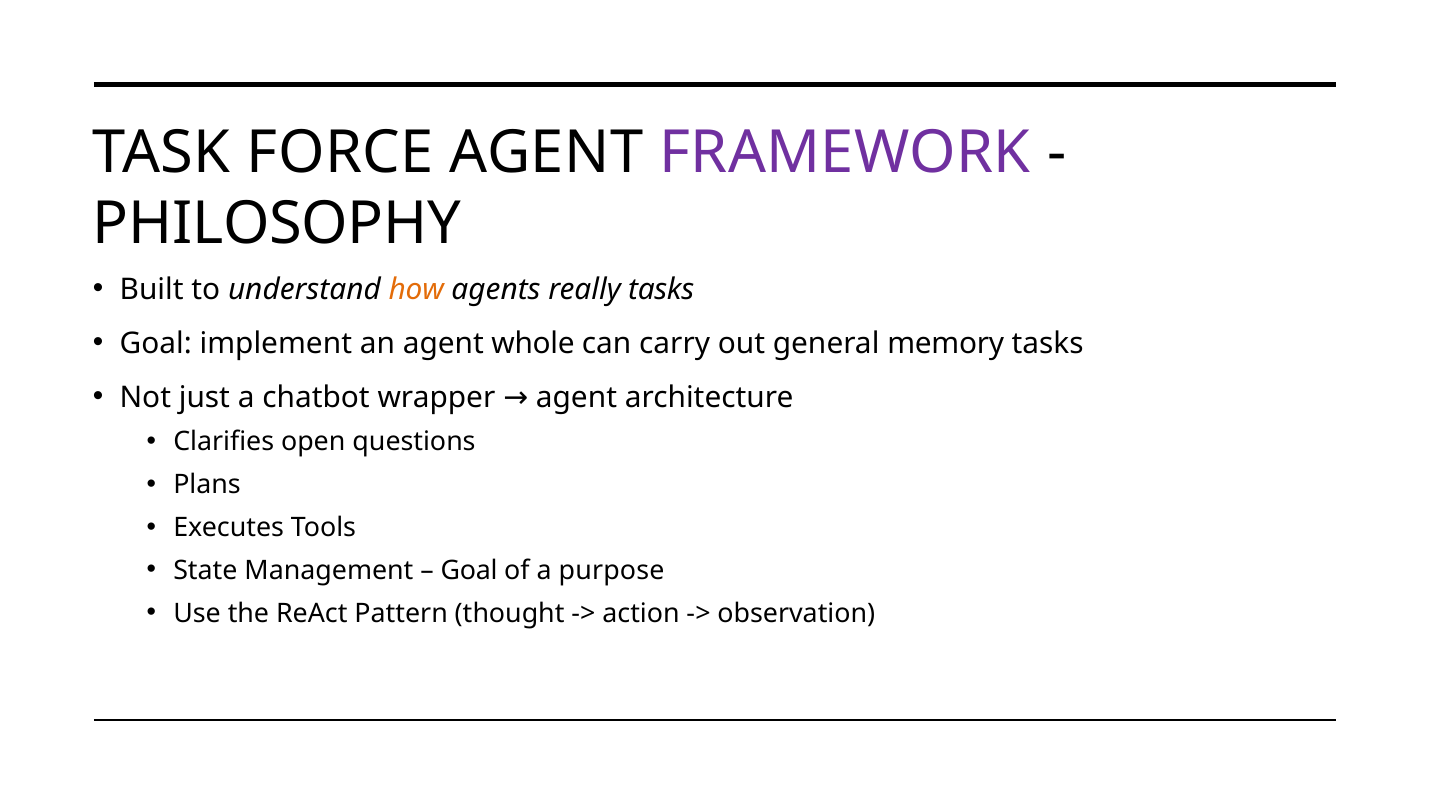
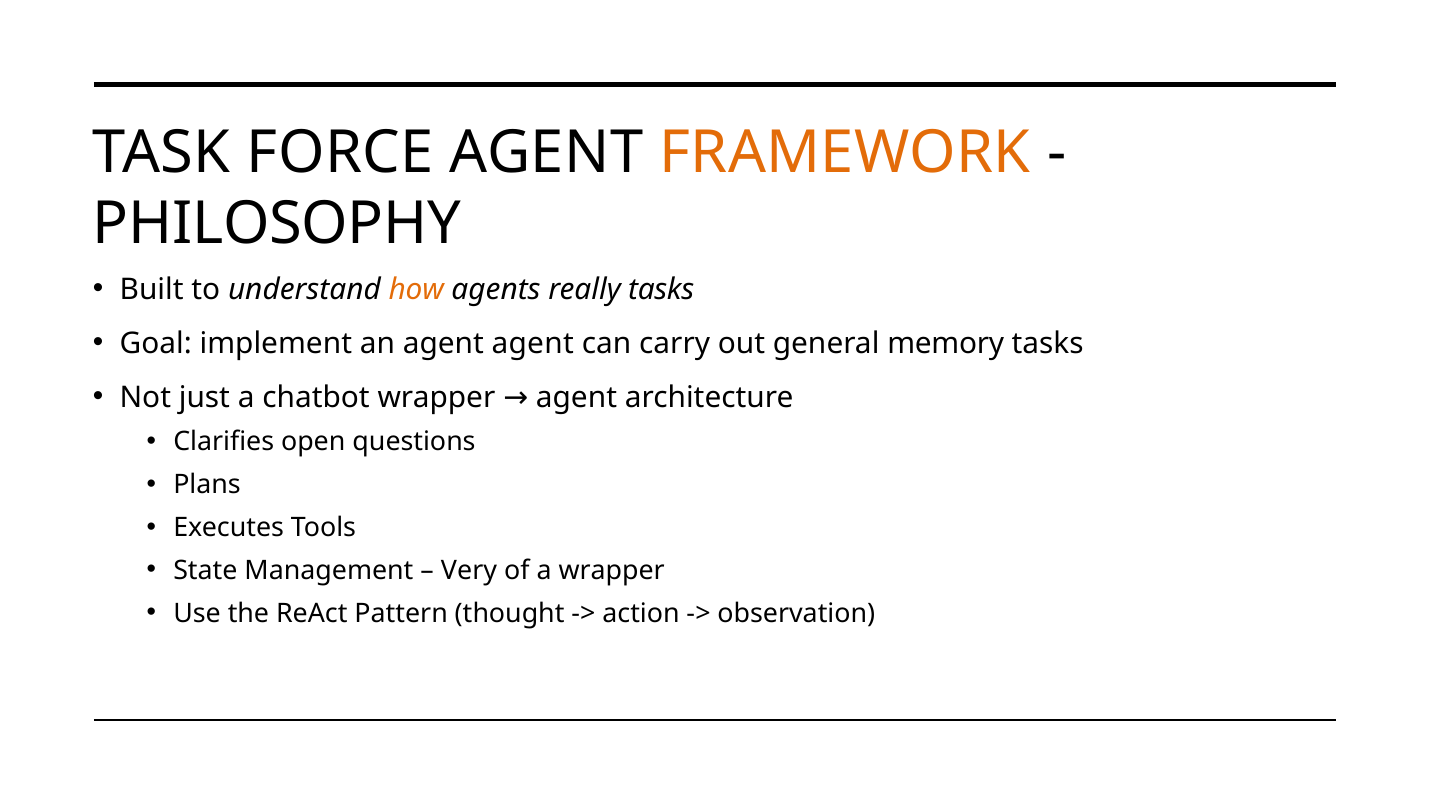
FRAMEWORK colour: purple -> orange (845, 152)
agent whole: whole -> agent (533, 344)
Goal: Goal -> Very (469, 571)
a purpose: purpose -> wrapper (612, 571)
